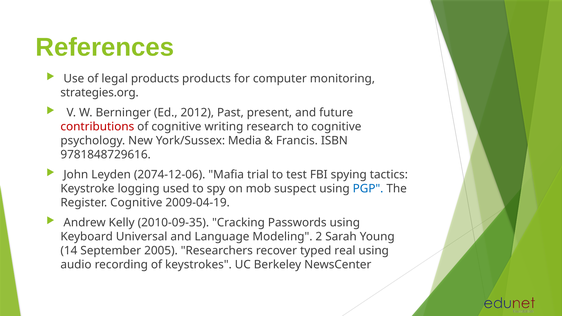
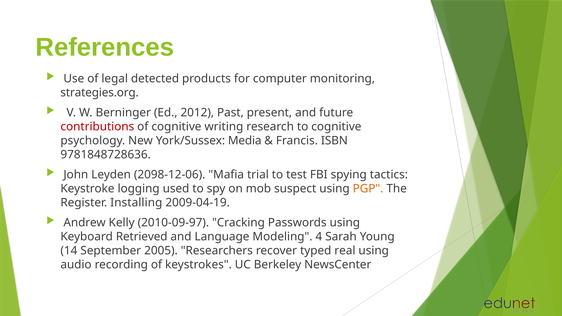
legal products: products -> detected (155, 79)
9781848729616: 9781848729616 -> 9781848728636 (106, 155)
2074-12-06: 2074-12-06 -> 2098-12-06 (170, 175)
PGP colour: blue -> orange (368, 189)
Register Cognitive: Cognitive -> Installing (136, 203)
2010-09-35: 2010-09-35 -> 2010-09-97 (173, 223)
Universal: Universal -> Retrieved (142, 237)
2: 2 -> 4 (319, 237)
